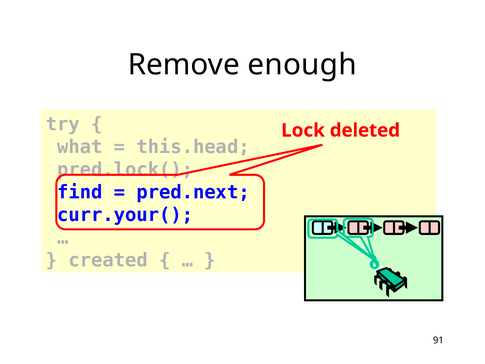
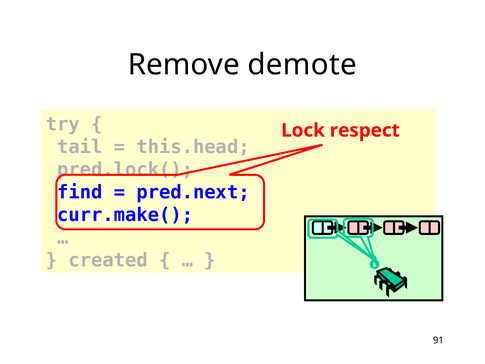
enough: enough -> demote (302, 65)
deleted: deleted -> respect (365, 130)
what: what -> tail (80, 147)
curr.your(: curr.your( -> curr.make( (125, 215)
